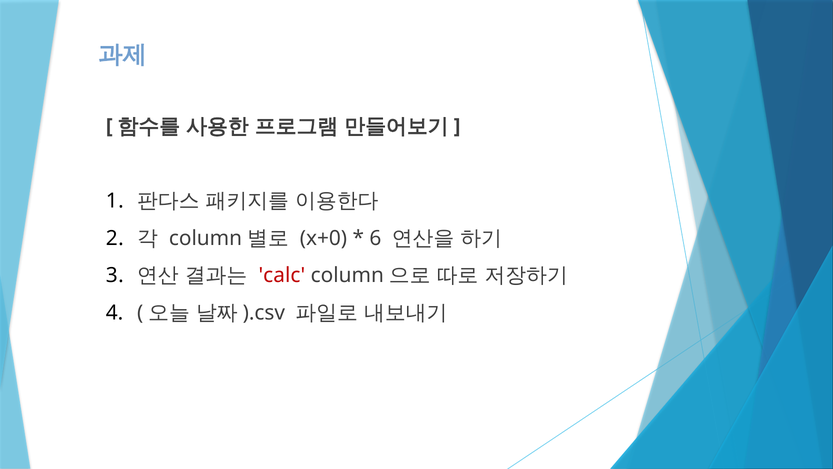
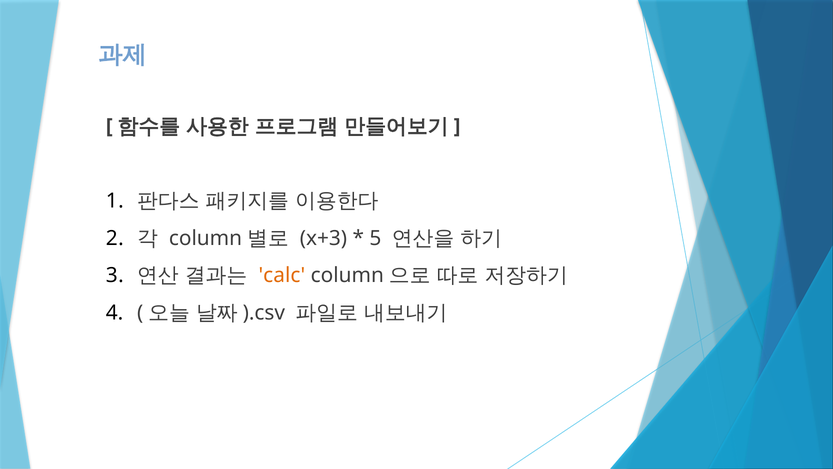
x+0: x+0 -> x+3 (323, 238)
6: 6 -> 5 (375, 238)
calc colour: red -> orange (282, 275)
